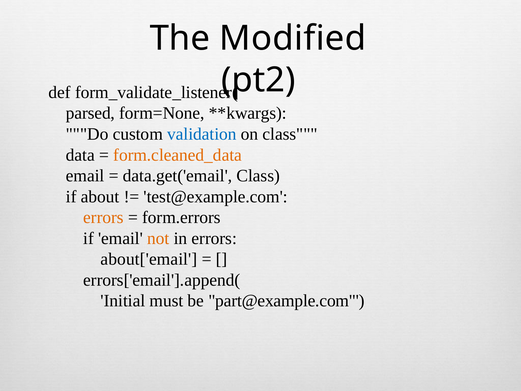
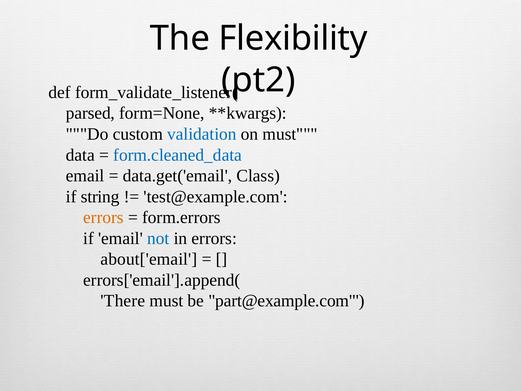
Modified: Modified -> Flexibility (293, 38)
on class: class -> must (290, 134)
form.cleaned_data colour: orange -> blue (178, 155)
about: about -> string (100, 197)
not colour: orange -> blue (158, 238)
Initial: Initial -> There (123, 301)
